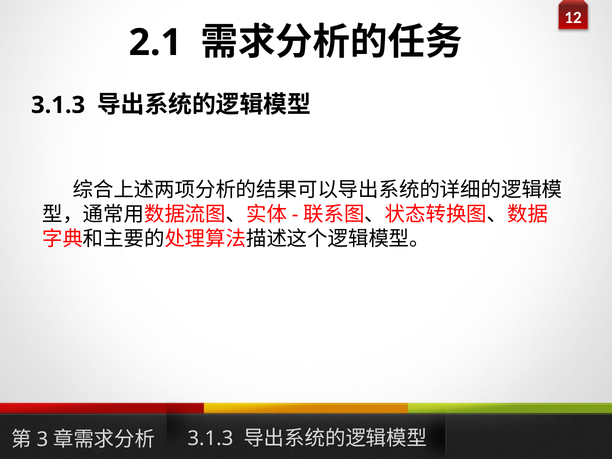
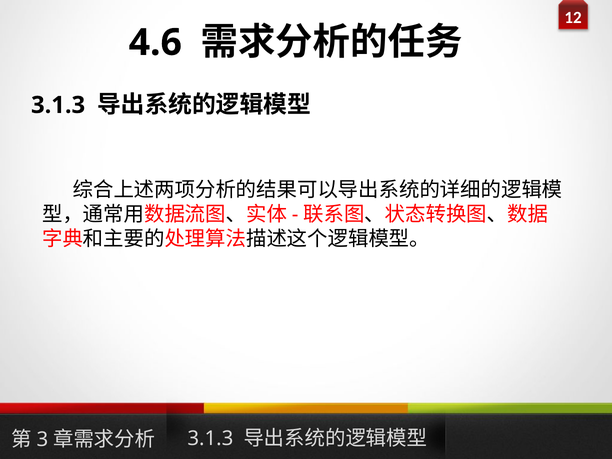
2.1: 2.1 -> 4.6 (155, 43)
